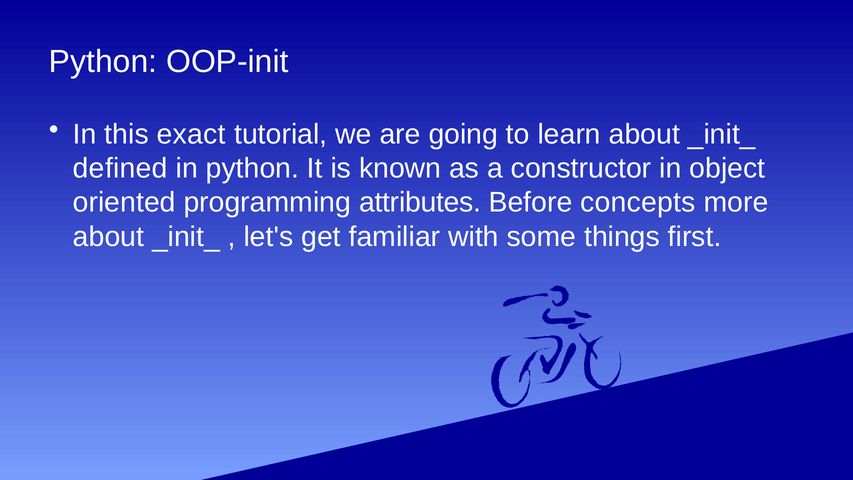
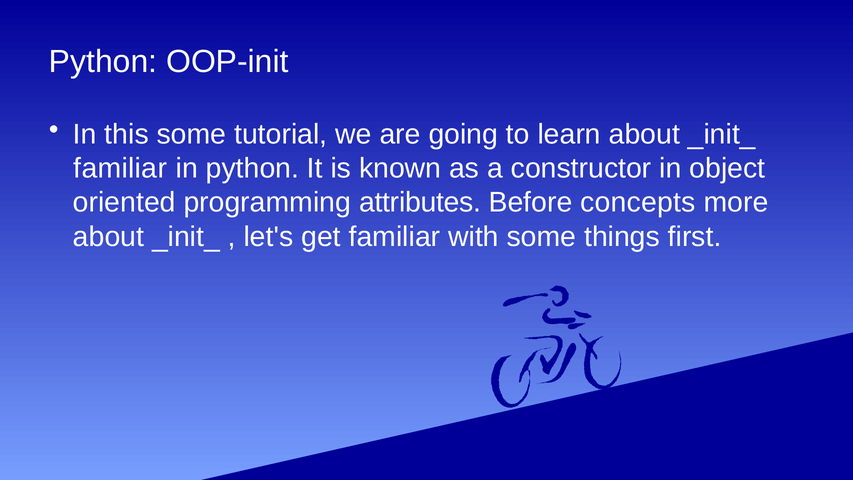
this exact: exact -> some (191, 134)
defined: defined -> familiar (120, 168)
